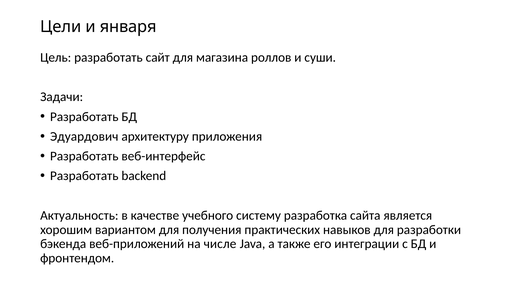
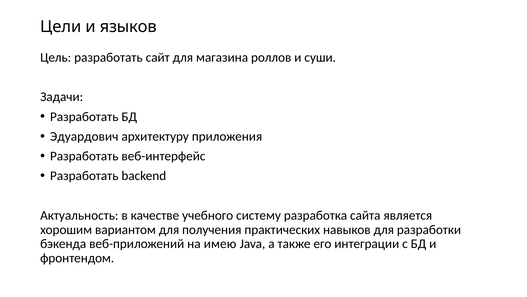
января: января -> языков (128, 27)
числе: числе -> имею (220, 243)
